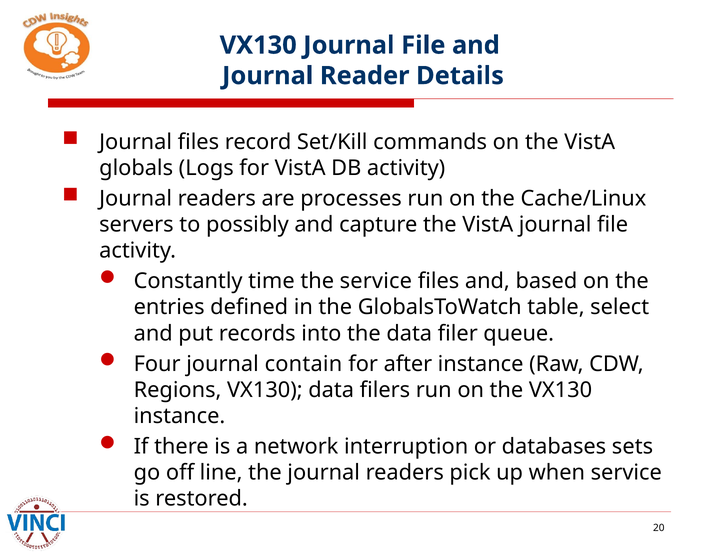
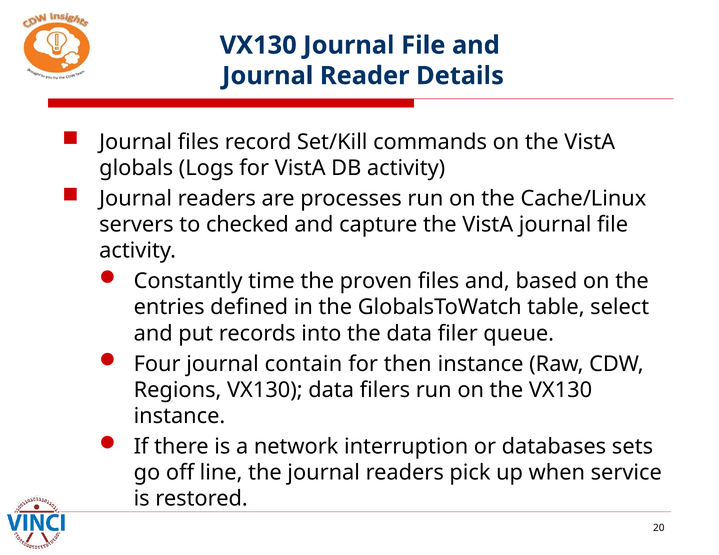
possibly: possibly -> checked (247, 225)
the service: service -> proven (376, 281)
after: after -> then (408, 364)
